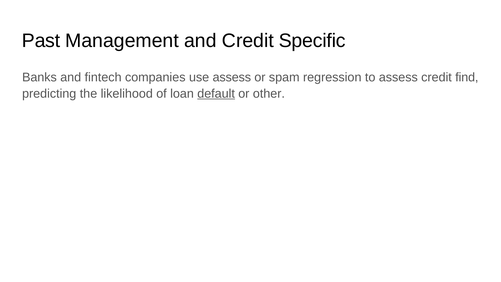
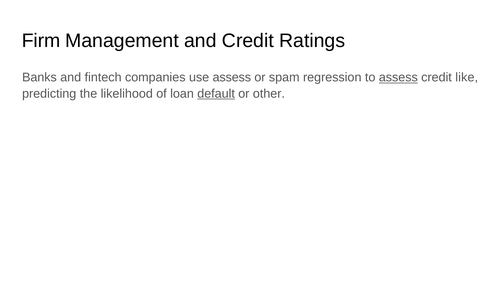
Past: Past -> Firm (41, 41)
Specific: Specific -> Ratings (312, 41)
assess underline: none -> present (398, 77)
find: find -> like (467, 77)
